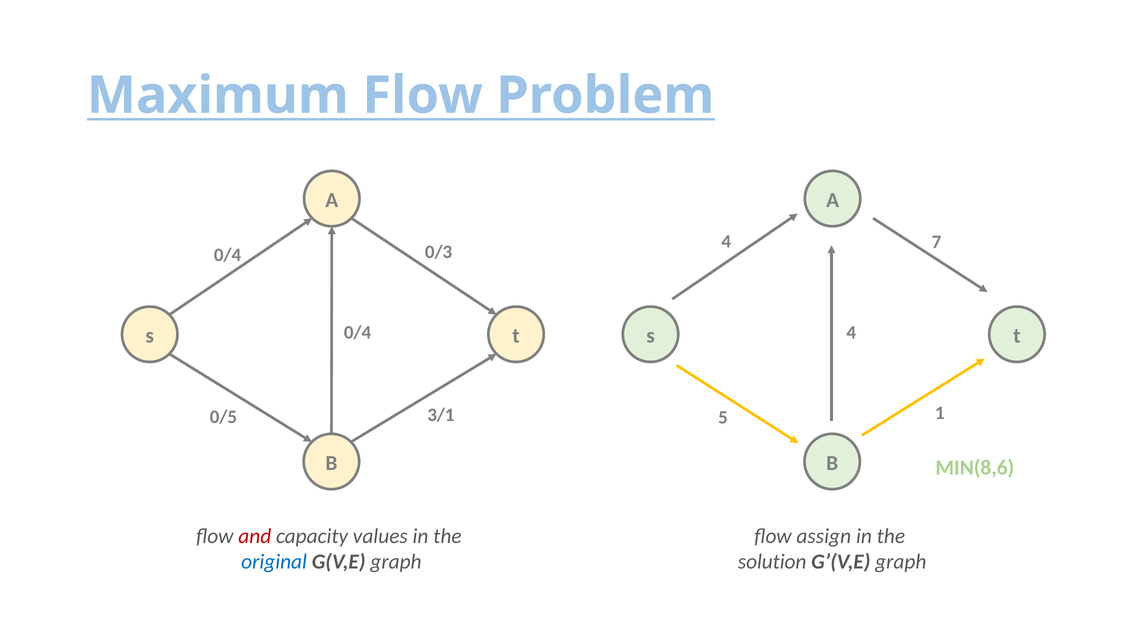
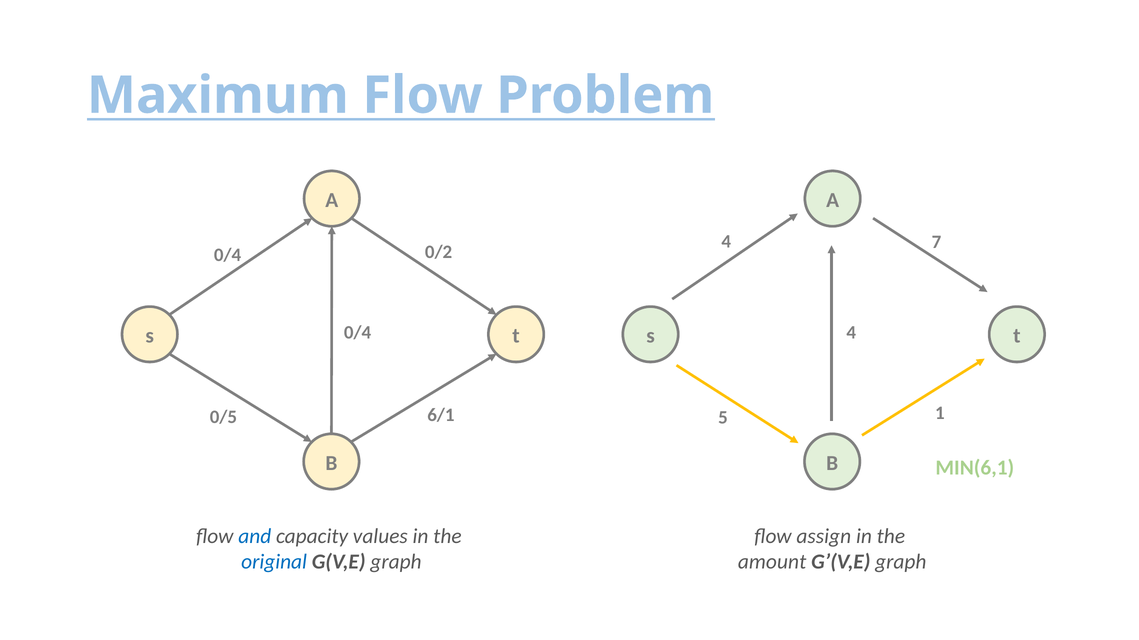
0/3: 0/3 -> 0/2 (439, 252)
3/1: 3/1 -> 6/1 (441, 415)
MIN(8,6: MIN(8,6 -> MIN(6,1 (975, 468)
and colour: red -> blue (255, 537)
solution: solution -> amount (772, 562)
